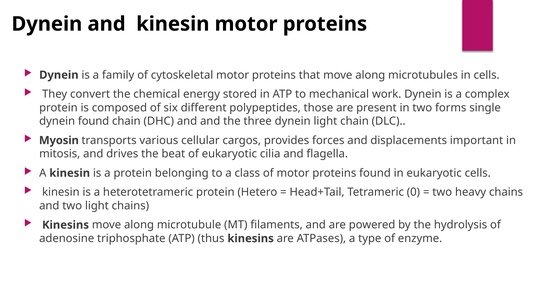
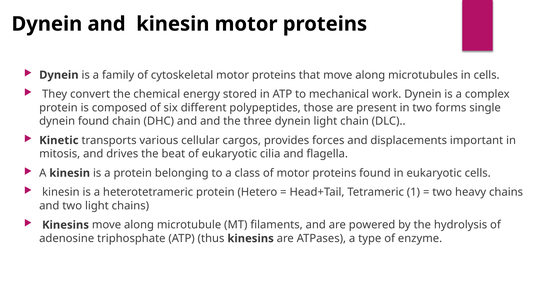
Myosin: Myosin -> Kinetic (59, 140)
0: 0 -> 1 (413, 192)
